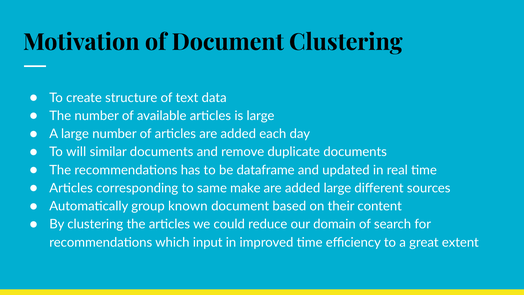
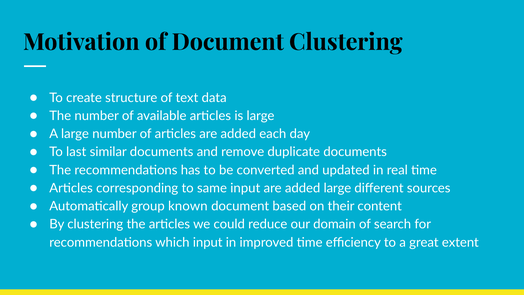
will: will -> last (76, 152)
dataframe: dataframe -> converted (266, 170)
same make: make -> input (245, 188)
